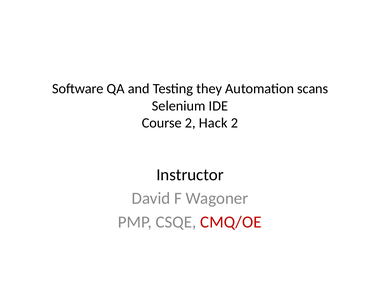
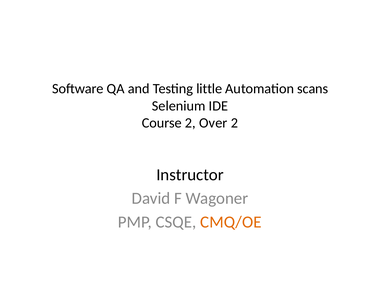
they: they -> little (209, 89)
Hack: Hack -> Over (213, 123)
CMQ/OE colour: red -> orange (231, 222)
